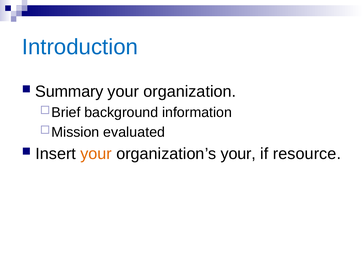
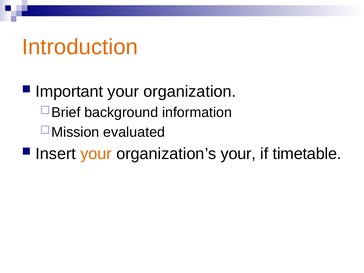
Introduction colour: blue -> orange (80, 47)
Summary: Summary -> Important (69, 92)
resource: resource -> timetable (307, 154)
